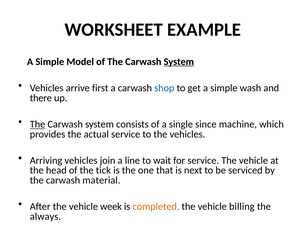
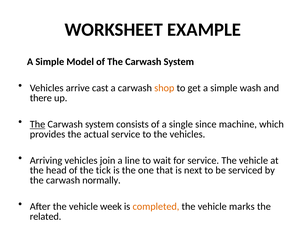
System underline: present -> none (179, 62)
first: first -> cast (100, 88)
shop colour: blue -> orange (164, 88)
material: material -> normally (101, 180)
billing: billing -> marks (242, 206)
always: always -> related (46, 216)
